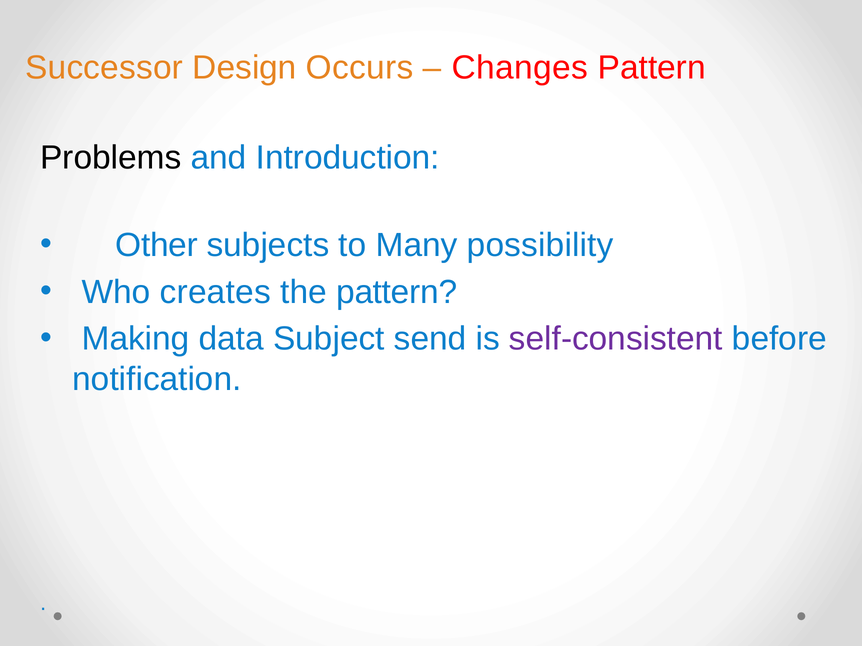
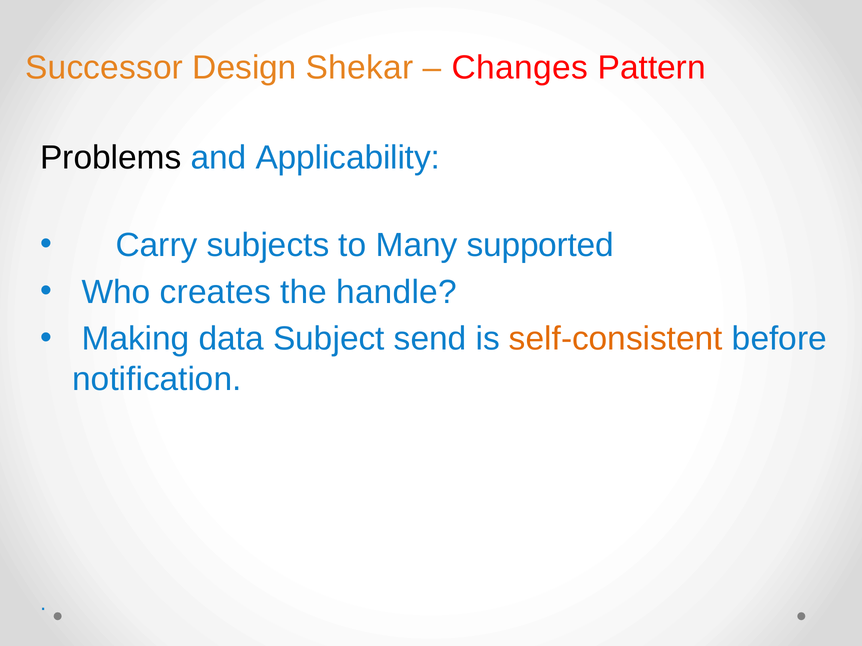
Occurs: Occurs -> Shekar (360, 68)
Introduction: Introduction -> Applicability (348, 158)
Other: Other -> Carry (156, 245)
possibility: possibility -> supported (540, 245)
the pattern: pattern -> handle (396, 292)
self-consistent colour: purple -> orange (616, 339)
